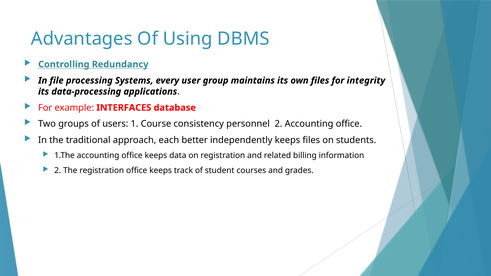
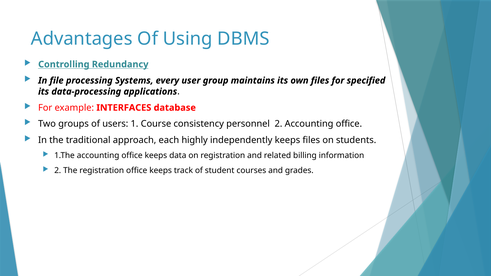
integrity: integrity -> specified (366, 81)
better: better -> highly (195, 140)
